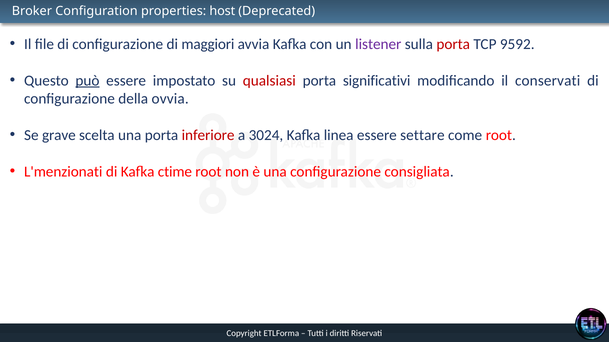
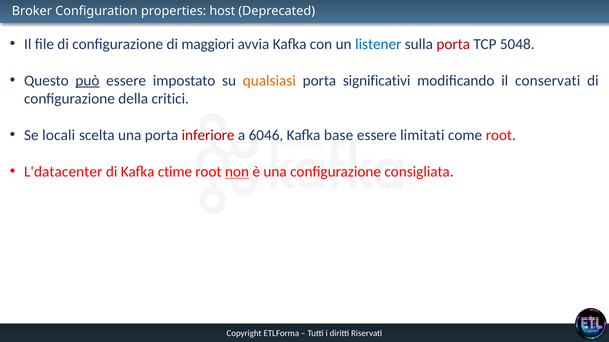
listener colour: purple -> blue (378, 44)
9592: 9592 -> 5048 (517, 44)
qualsiasi colour: red -> orange (269, 81)
ovvia: ovvia -> critici (170, 99)
grave: grave -> locali (59, 135)
3024: 3024 -> 6046 (266, 135)
linea: linea -> base (339, 135)
settare: settare -> limitati (422, 135)
L'menzionati: L'menzionati -> L'datacenter (63, 172)
non underline: none -> present (237, 172)
